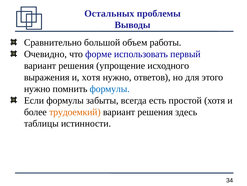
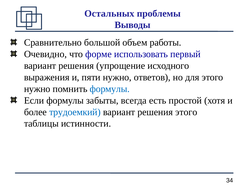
и хотя: хотя -> пяти (91, 77)
трудоемкий colour: orange -> blue (75, 112)
решения здесь: здесь -> этого (186, 112)
